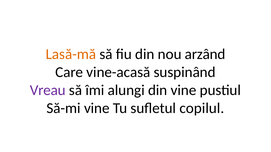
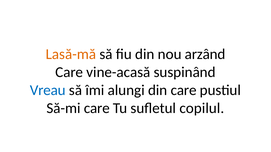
Vreau colour: purple -> blue (48, 90)
din vine: vine -> care (184, 90)
Să-mi vine: vine -> care (97, 108)
